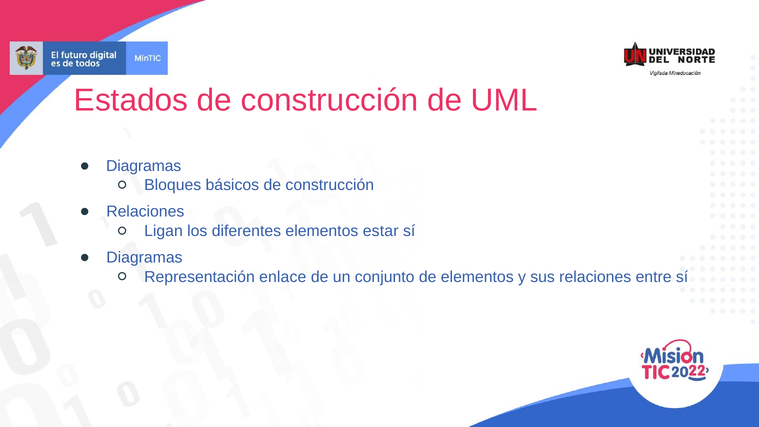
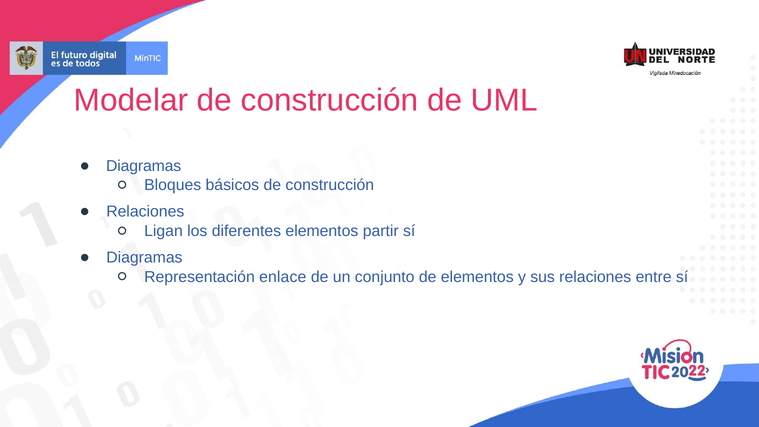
Estados: Estados -> Modelar (131, 100)
estar: estar -> partir (381, 231)
